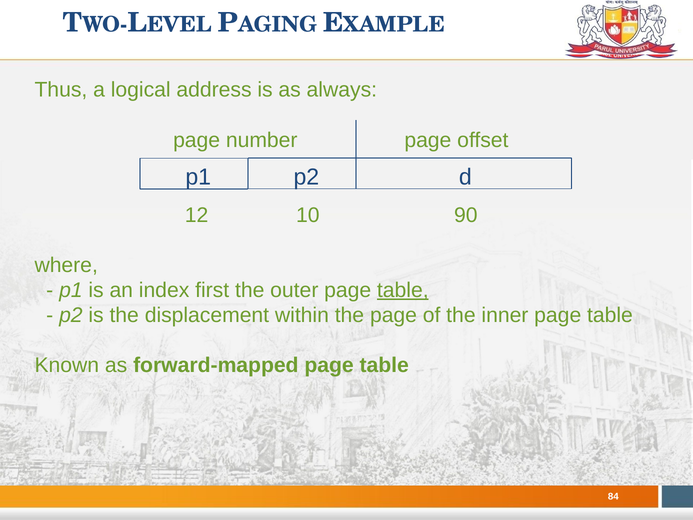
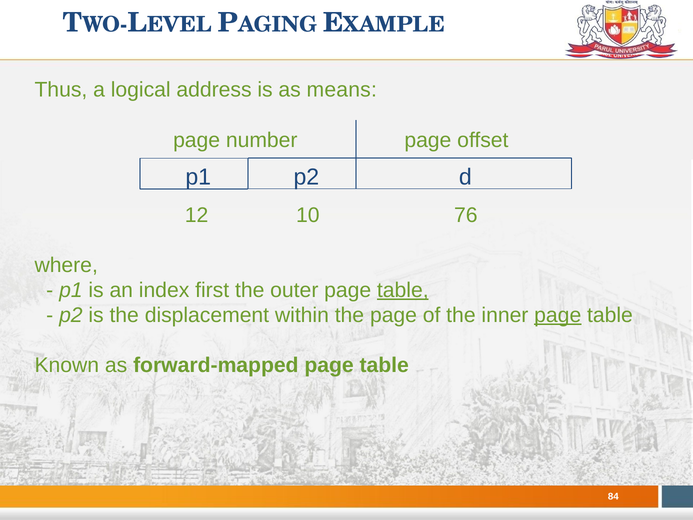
always: always -> means (342, 90)
90: 90 -> 76 (466, 215)
page underline: none -> present (558, 315)
